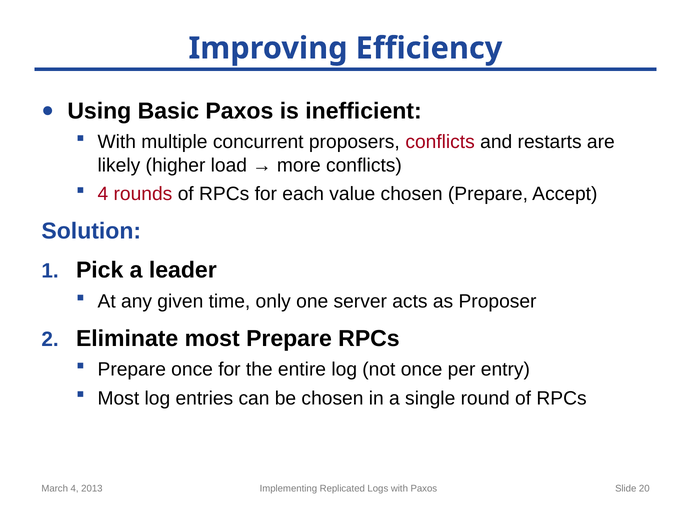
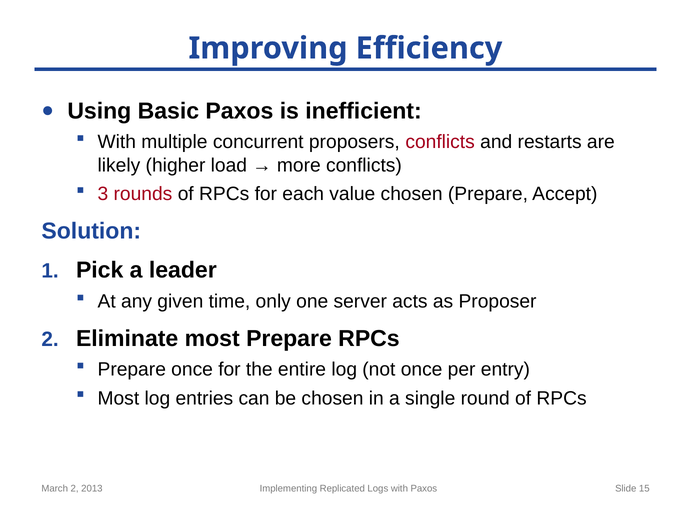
4: 4 -> 3 (103, 194)
March 4: 4 -> 2 (75, 488)
20: 20 -> 15 (644, 488)
